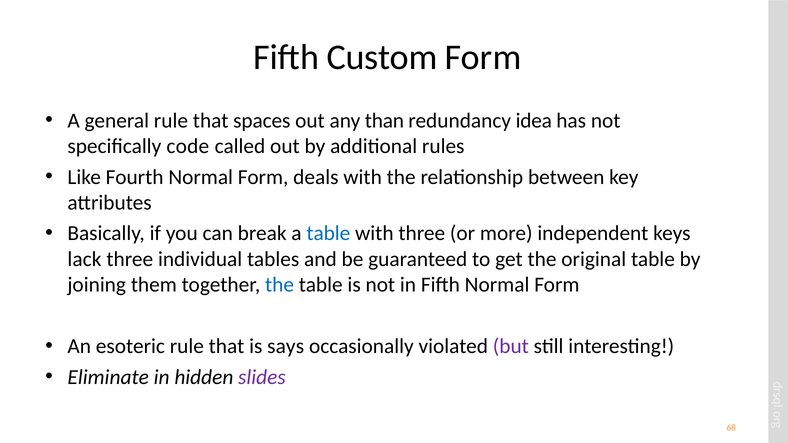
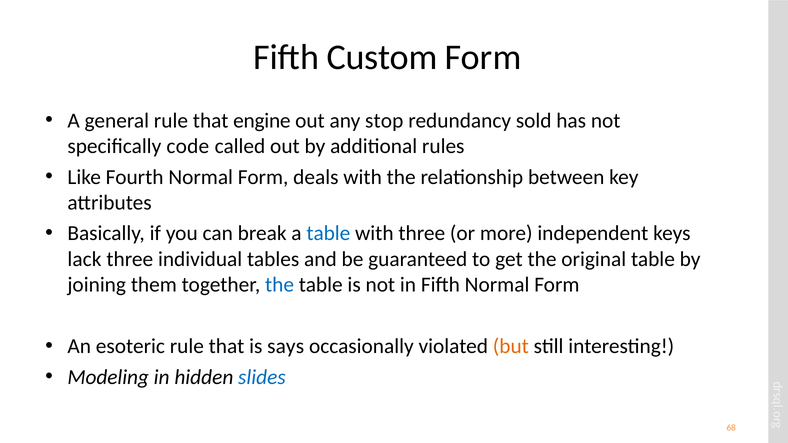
spaces: spaces -> engine (262, 121)
than: than -> stop (384, 121)
idea: idea -> sold (534, 121)
but colour: purple -> orange (511, 346)
Eliminate: Eliminate -> Modeling (108, 377)
slides colour: purple -> blue (262, 377)
